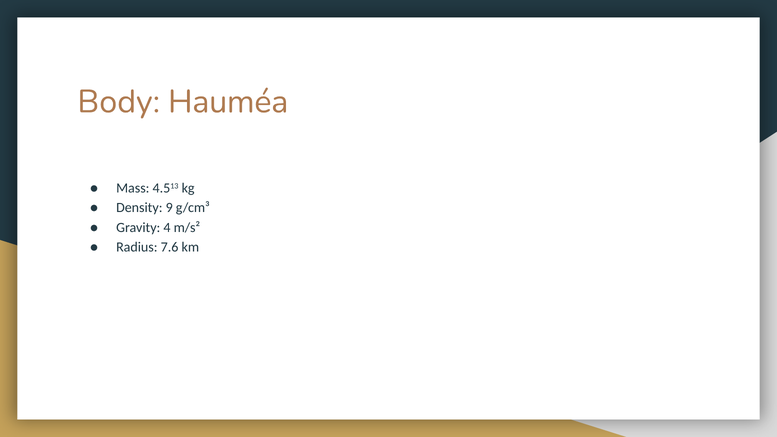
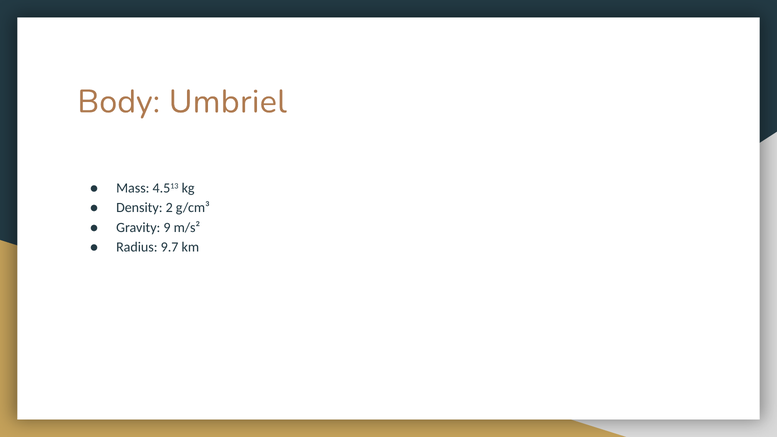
Hauméa: Hauméa -> Umbriel (228, 102)
9: 9 -> 2 (169, 208)
4: 4 -> 9 (167, 227)
7.6: 7.6 -> 9.7 (170, 247)
